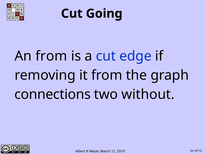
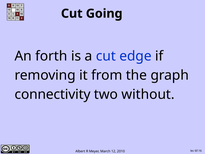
An from: from -> forth (51, 56)
connections: connections -> connectivity (53, 94)
